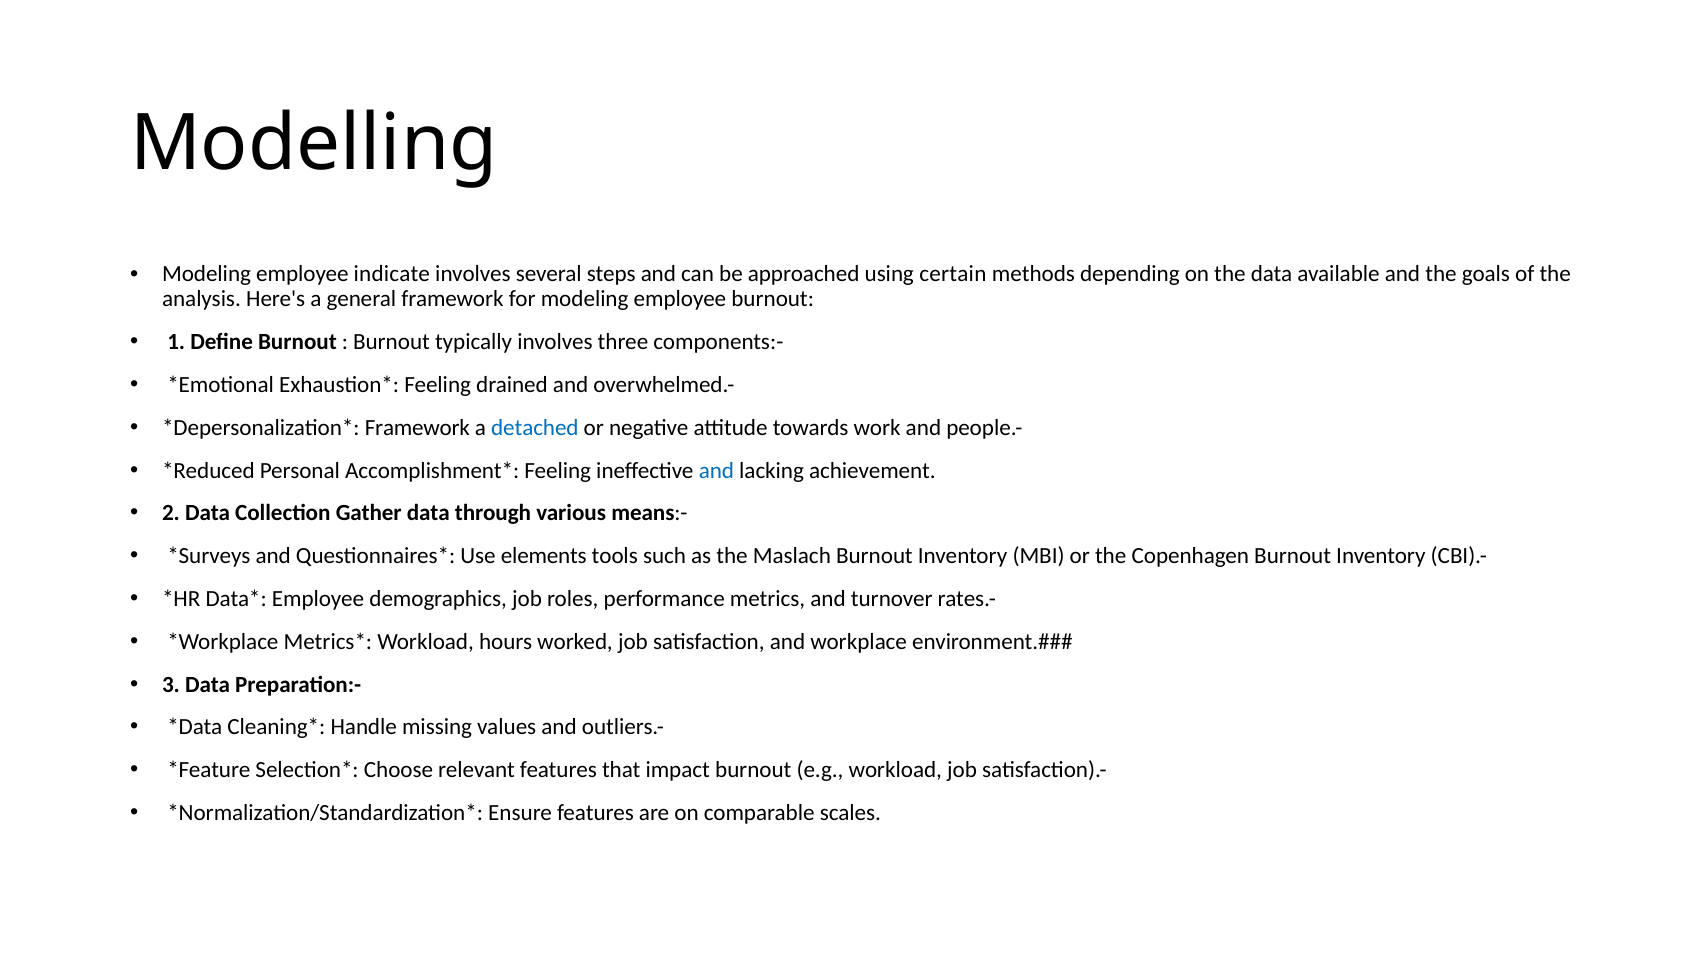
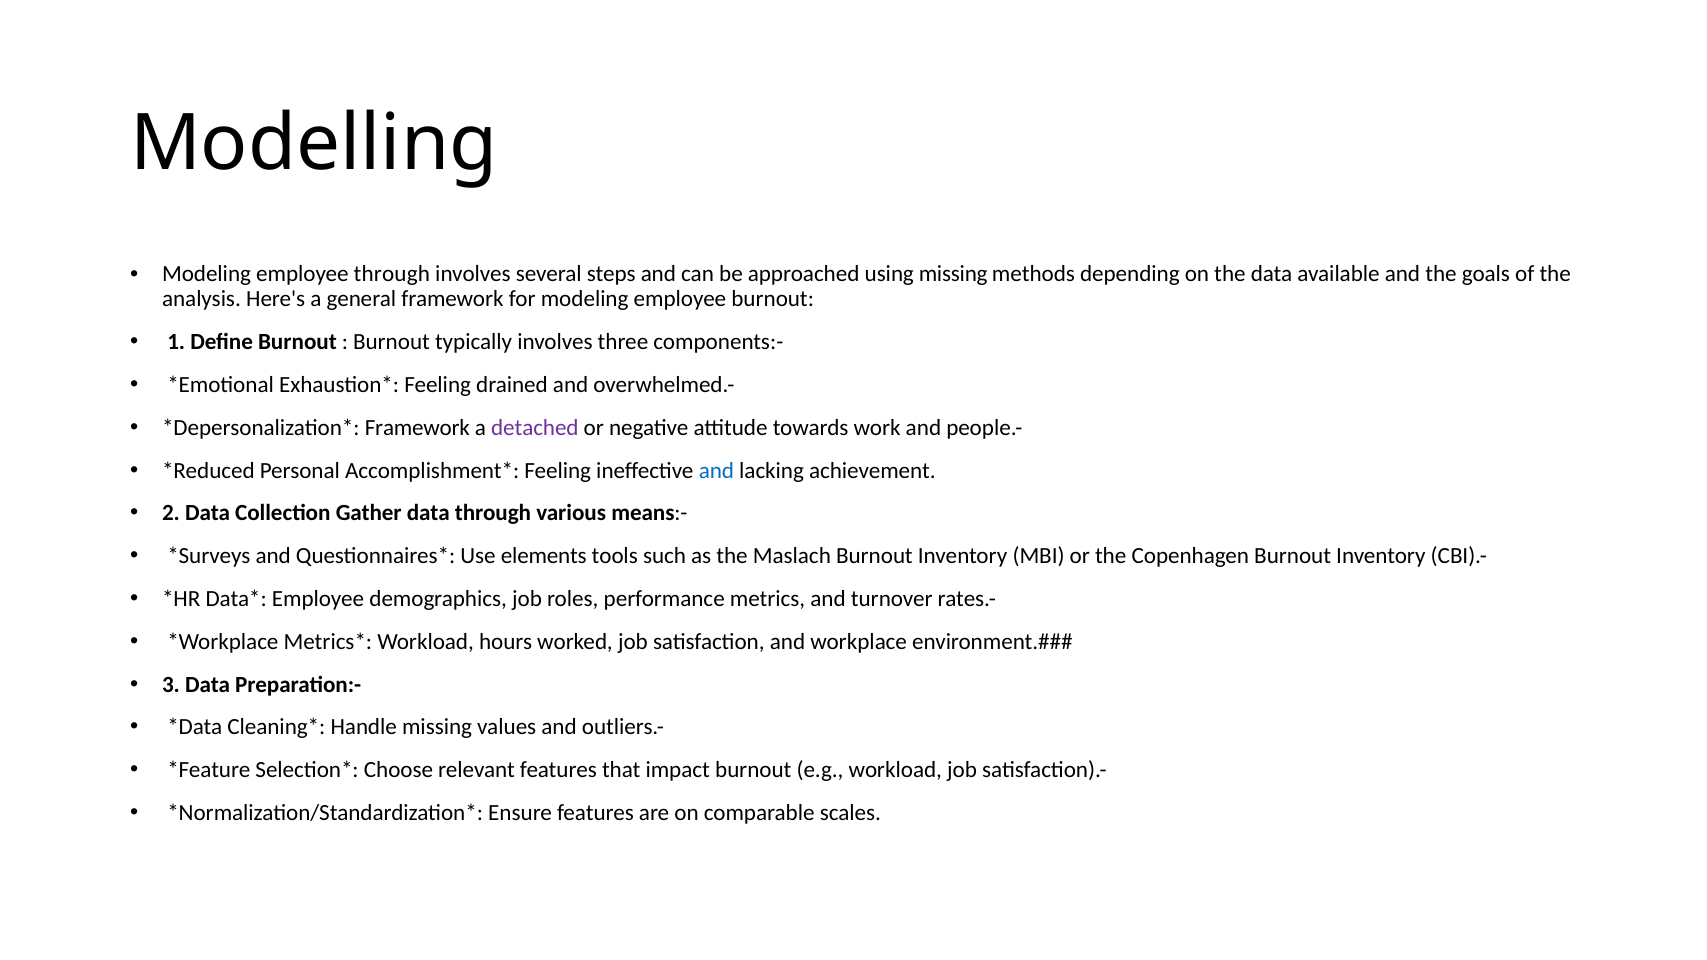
employee indicate: indicate -> through (392, 274)
using certain: certain -> missing (953, 274)
detached colour: blue -> purple (535, 428)
